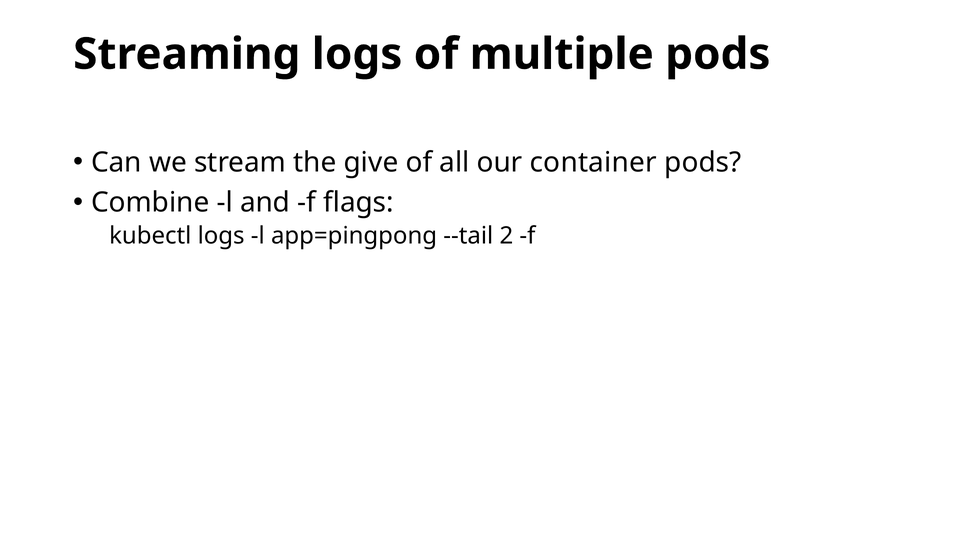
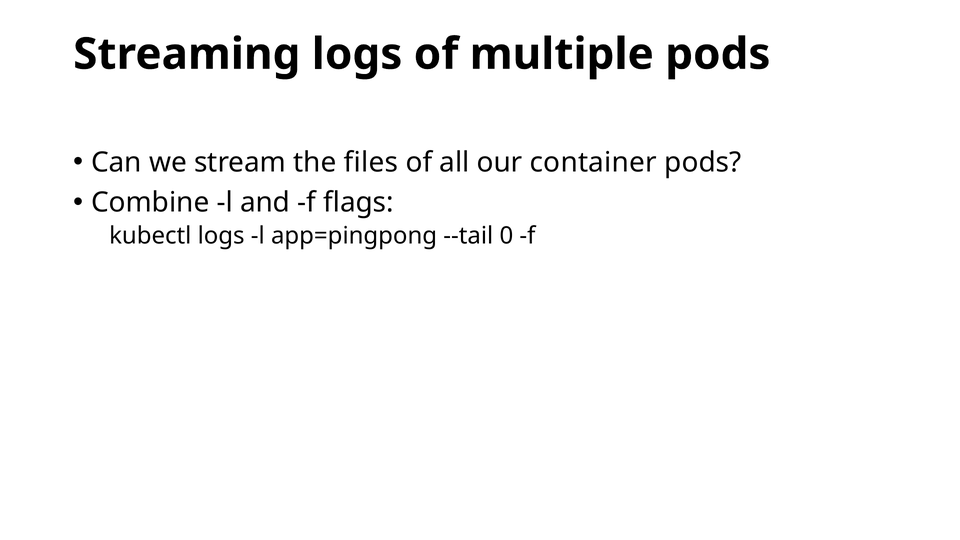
give: give -> files (371, 162)
2: 2 -> 0 (506, 236)
